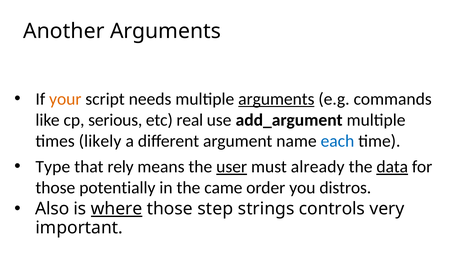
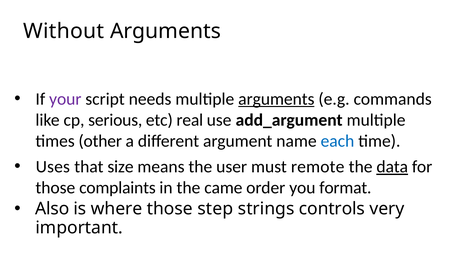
Another: Another -> Without (64, 31)
your colour: orange -> purple (65, 99)
likely: likely -> other (100, 141)
Type: Type -> Uses (53, 167)
rely: rely -> size (120, 167)
user underline: present -> none (232, 167)
already: already -> remote (318, 167)
potentially: potentially -> complaints (117, 188)
distros: distros -> format (345, 188)
where underline: present -> none (117, 209)
